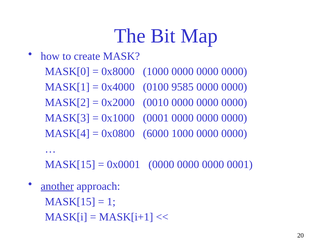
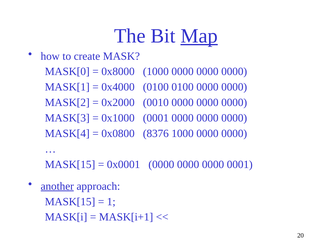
Map underline: none -> present (199, 36)
0100 9585: 9585 -> 0100 (183, 87)
6000: 6000 -> 8376 (156, 134)
